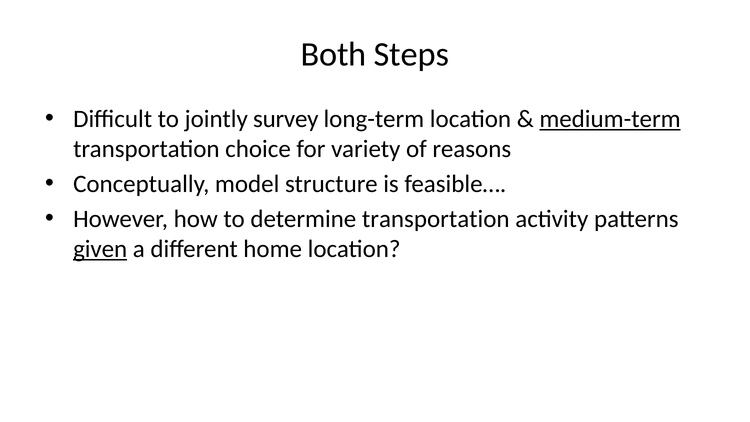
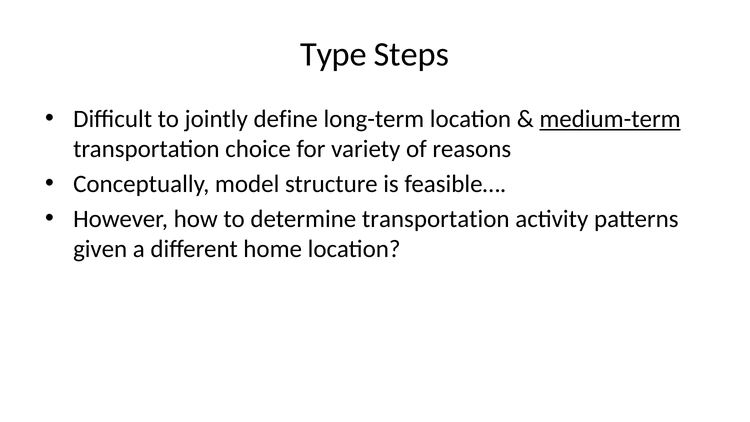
Both: Both -> Type (334, 54)
survey: survey -> define (286, 119)
given underline: present -> none (100, 249)
